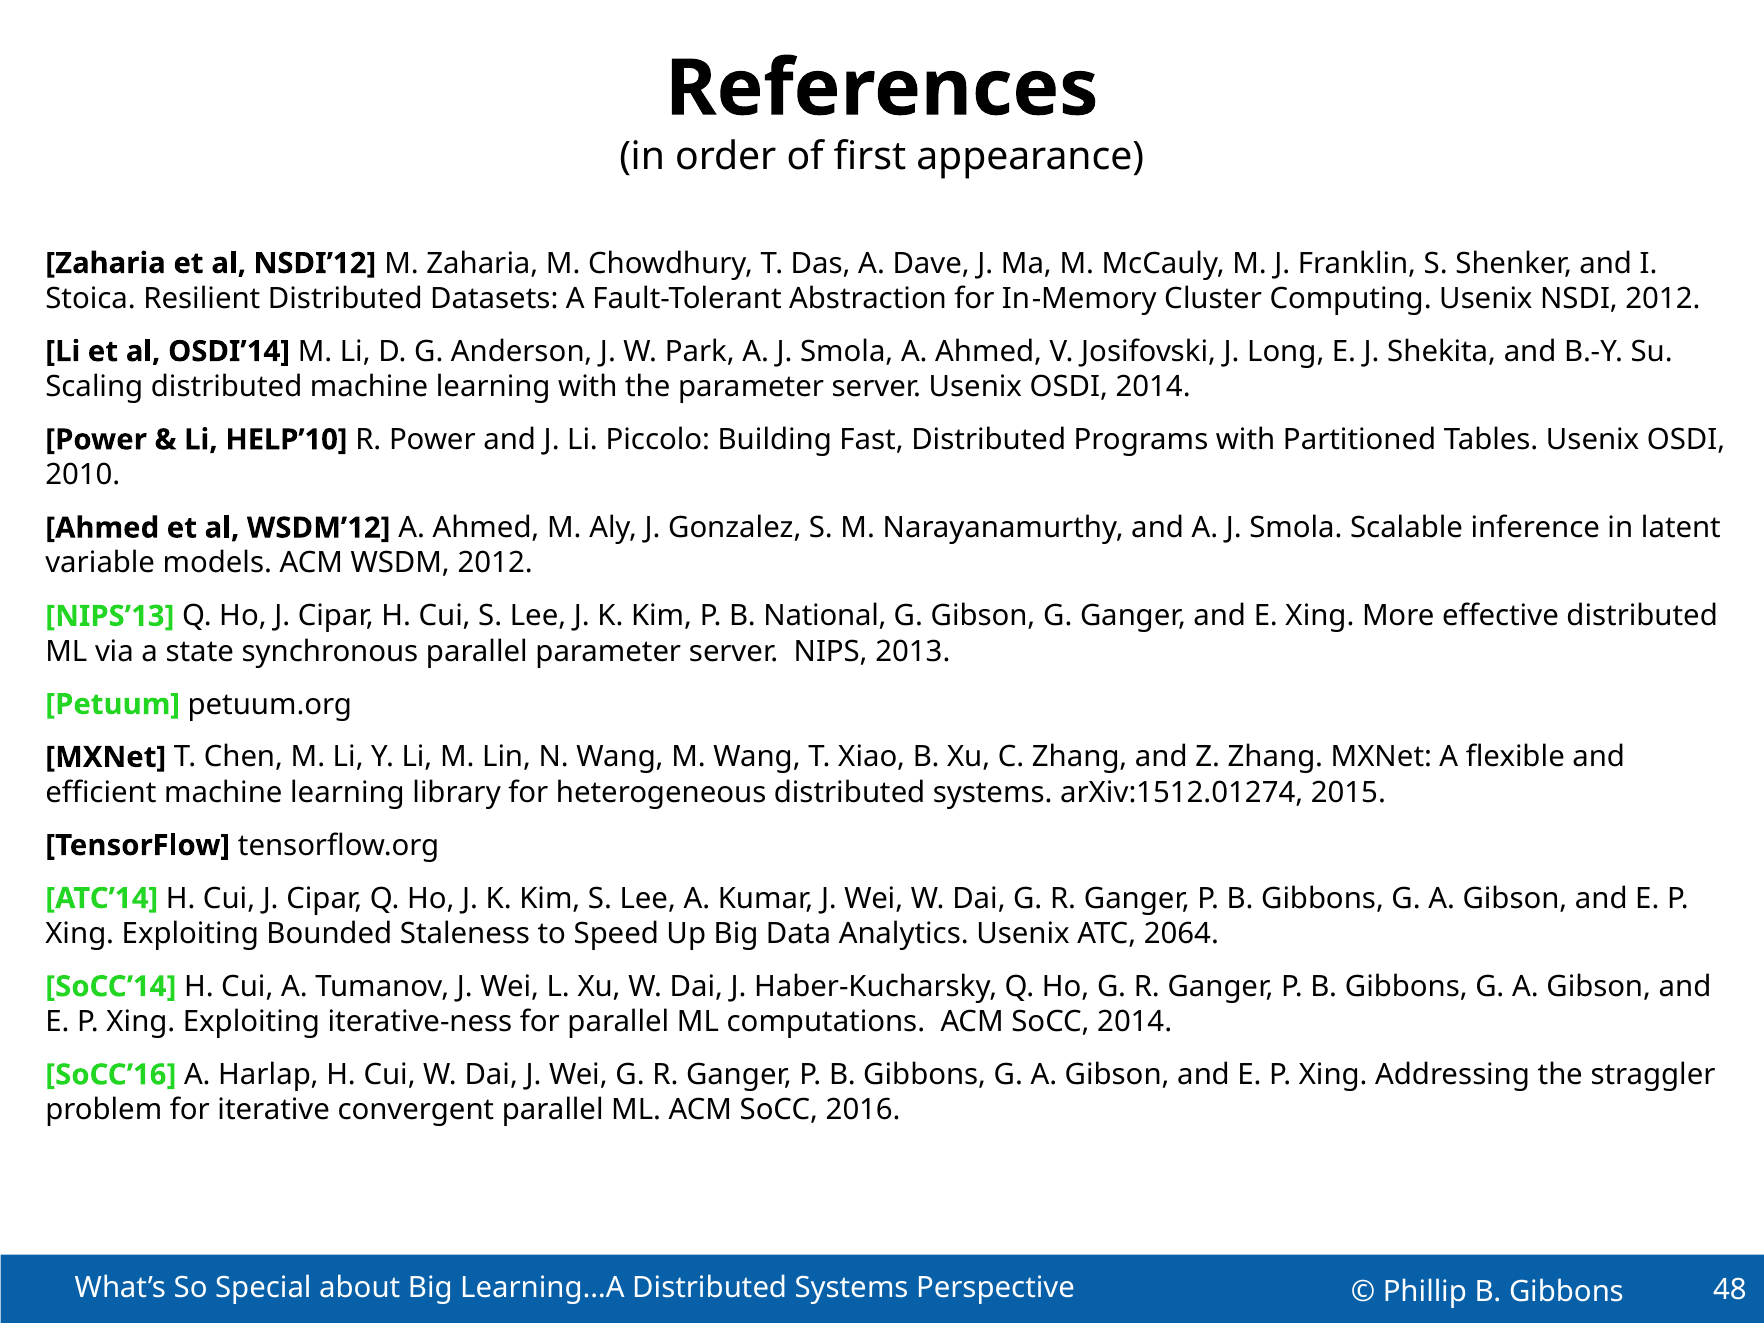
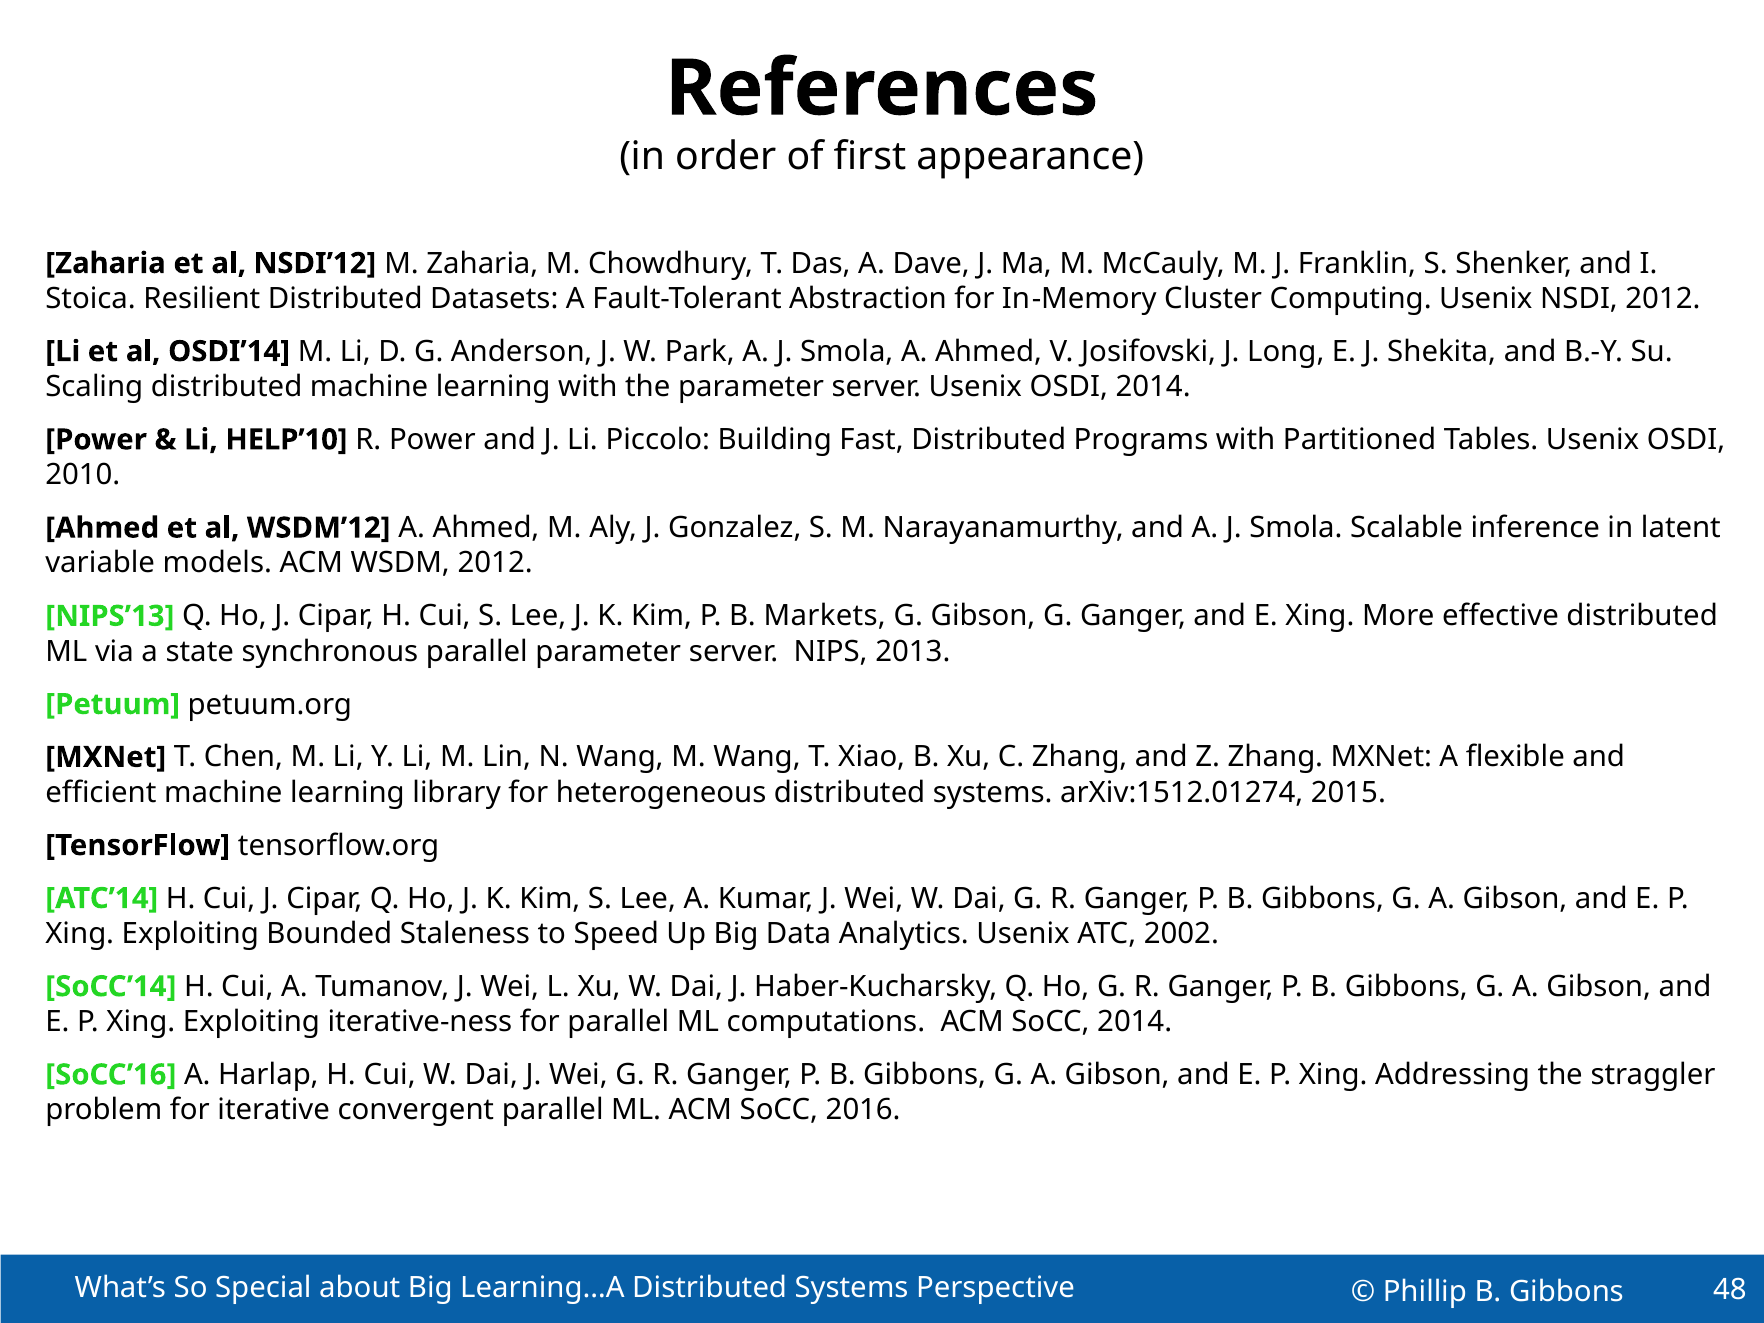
National: National -> Markets (825, 616)
2064: 2064 -> 2002 (1181, 934)
